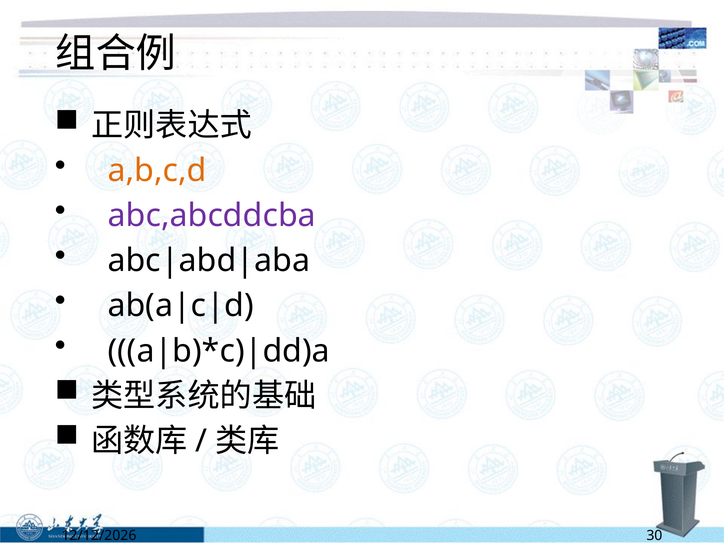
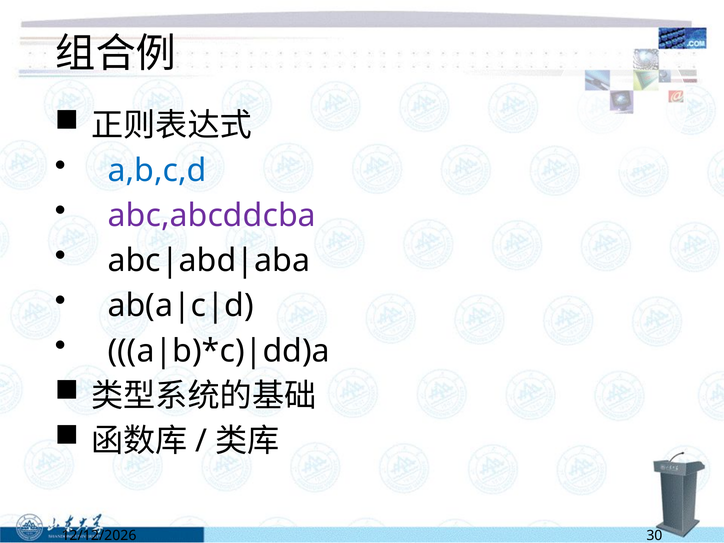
a,b,c,d colour: orange -> blue (157, 171)
